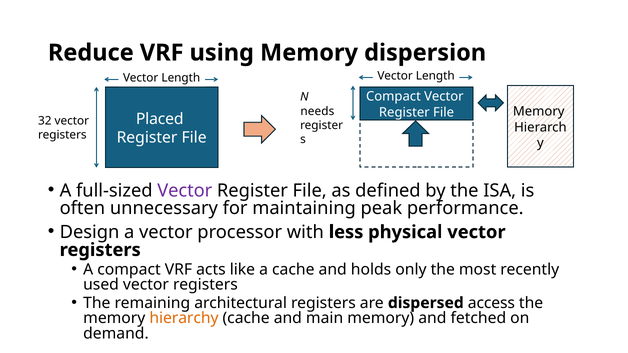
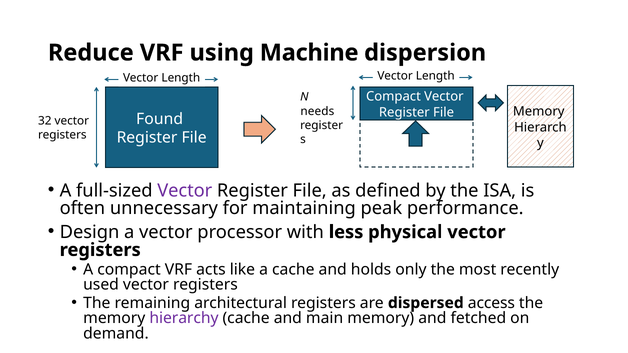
using Memory: Memory -> Machine (309, 53)
Placed: Placed -> Found (160, 119)
hierarchy colour: orange -> purple (184, 318)
